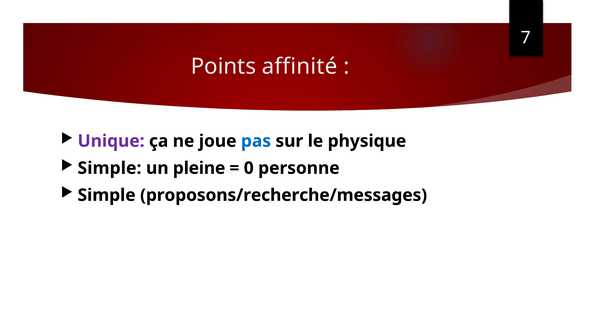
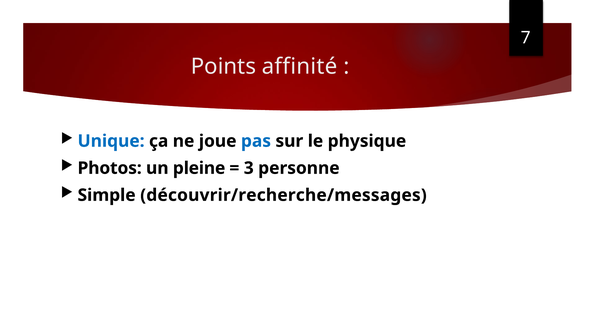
Unique colour: purple -> blue (111, 141)
Simple: Simple -> Photos (110, 168)
0: 0 -> 3 (249, 168)
proposons/recherche/messages: proposons/recherche/messages -> découvrir/recherche/messages (283, 195)
